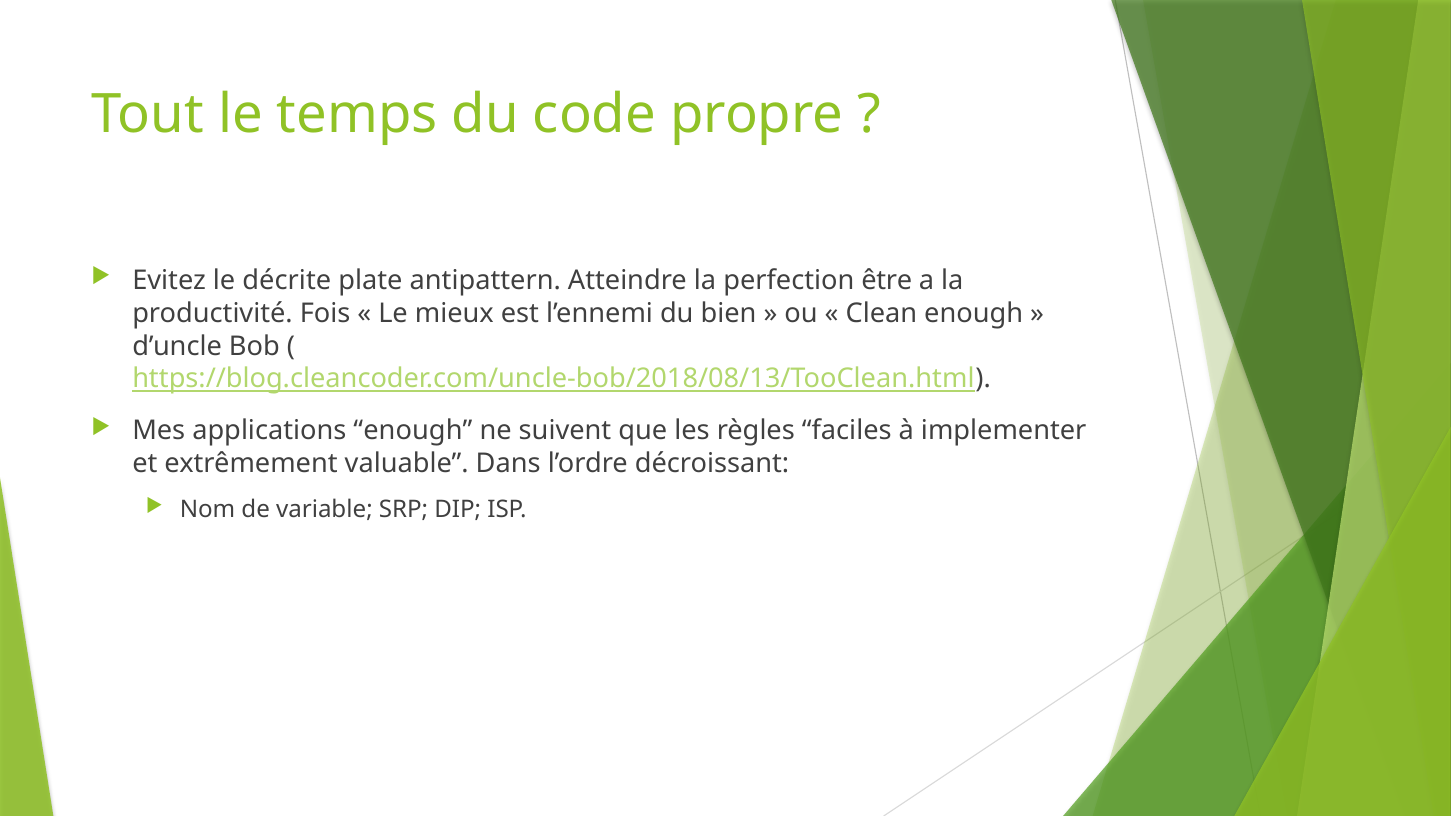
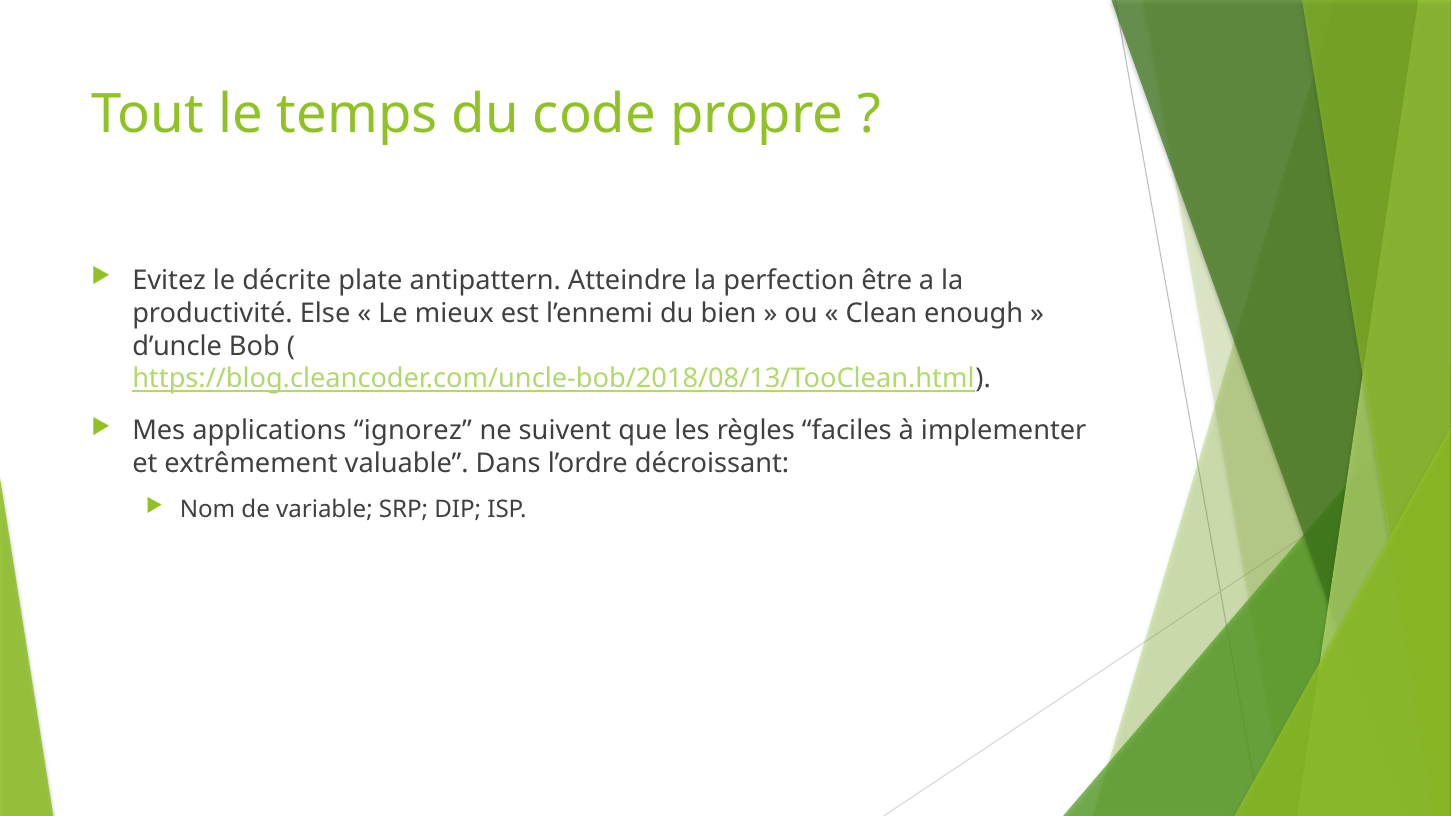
Fois: Fois -> Else (325, 313)
applications enough: enough -> ignorez (413, 431)
